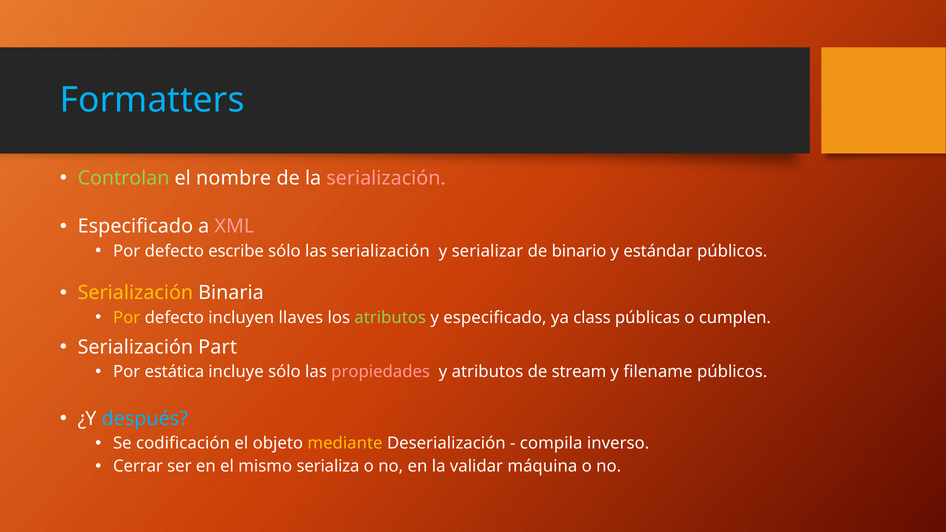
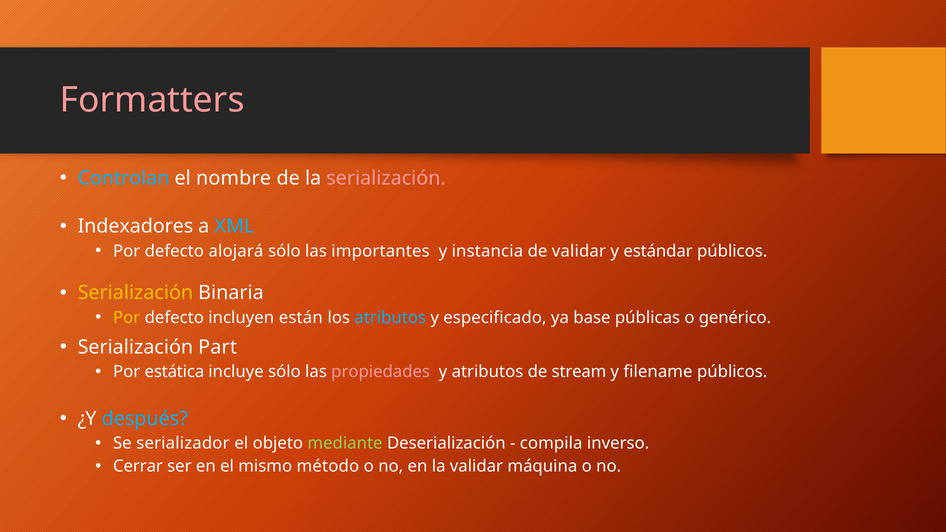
Formatters colour: light blue -> pink (152, 100)
Controlan colour: light green -> light blue (124, 178)
Especificado: Especificado -> Indexadores (135, 227)
XML colour: pink -> light blue (234, 227)
escribe: escribe -> alojará (236, 251)
las serialización: serialización -> importantes (381, 251)
serializar: serializar -> instancia (487, 251)
de binario: binario -> validar (579, 251)
llaves: llaves -> están (301, 318)
atributos colour: light green -> light blue (390, 318)
class: class -> base (592, 318)
cumplen: cumplen -> genérico (735, 318)
codificación: codificación -> serializador (183, 443)
mediante colour: yellow -> light green (345, 443)
serializa: serializa -> método (328, 466)
